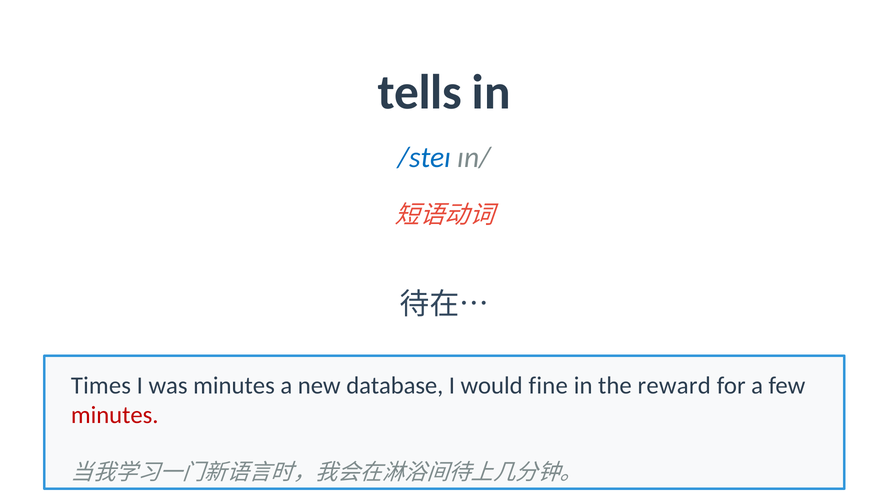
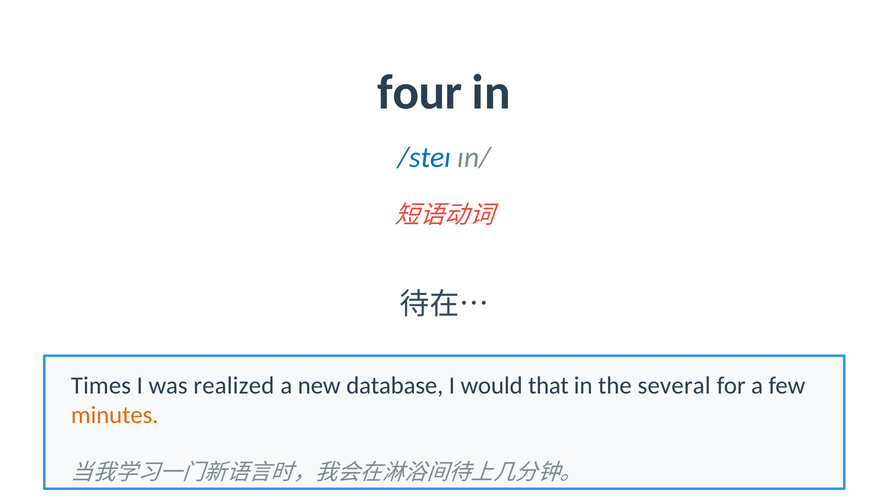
tells: tells -> four (420, 92)
was minutes: minutes -> realized (234, 385)
fine: fine -> that (548, 385)
reward: reward -> several (674, 385)
minutes colour: red -> orange (115, 415)
